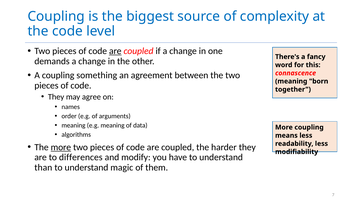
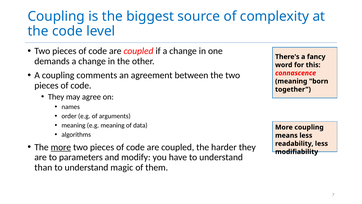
are underline: present -> none (115, 51)
something: something -> comments (97, 75)
differences: differences -> parameters (81, 157)
